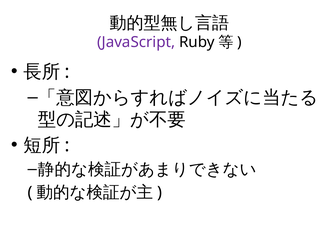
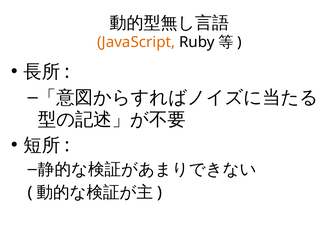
JavaScript colour: purple -> orange (136, 42)
